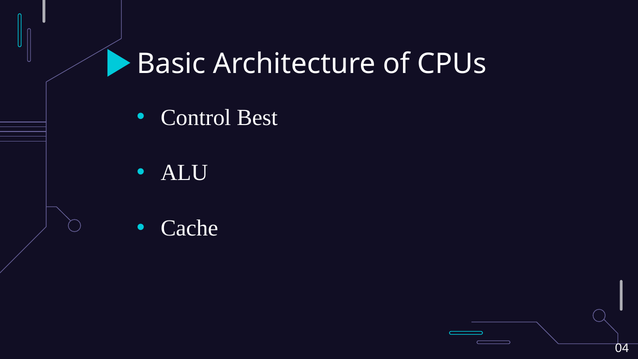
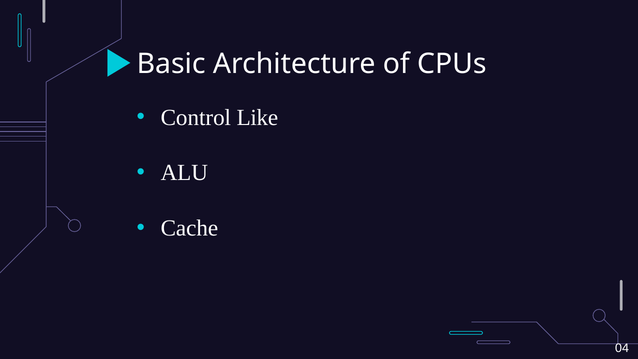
Best: Best -> Like (257, 118)
